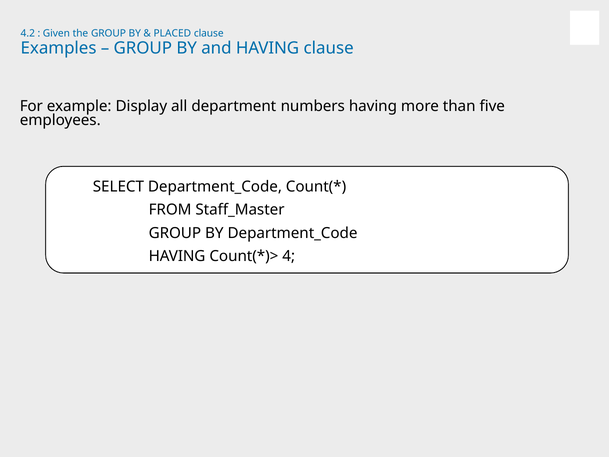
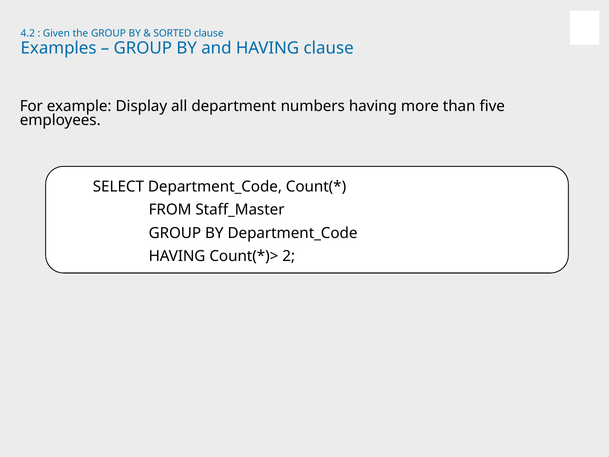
PLACED: PLACED -> SORTED (172, 33)
4: 4 -> 2 (289, 256)
